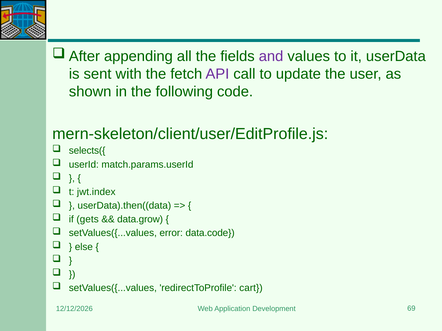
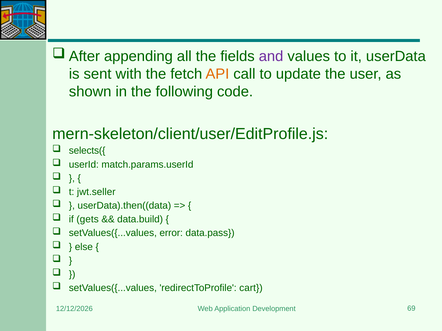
API colour: purple -> orange (217, 74)
jwt.index: jwt.index -> jwt.seller (96, 192)
data.grow: data.grow -> data.build (140, 220)
data.code: data.code -> data.pass (210, 233)
